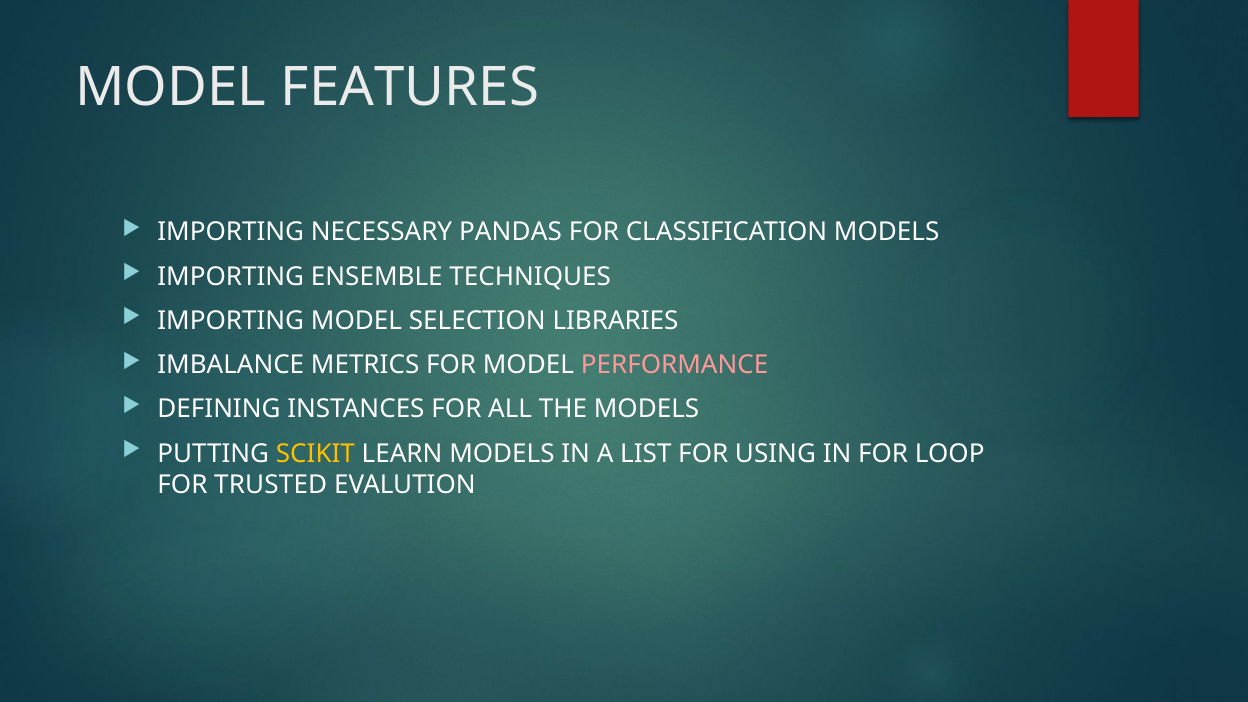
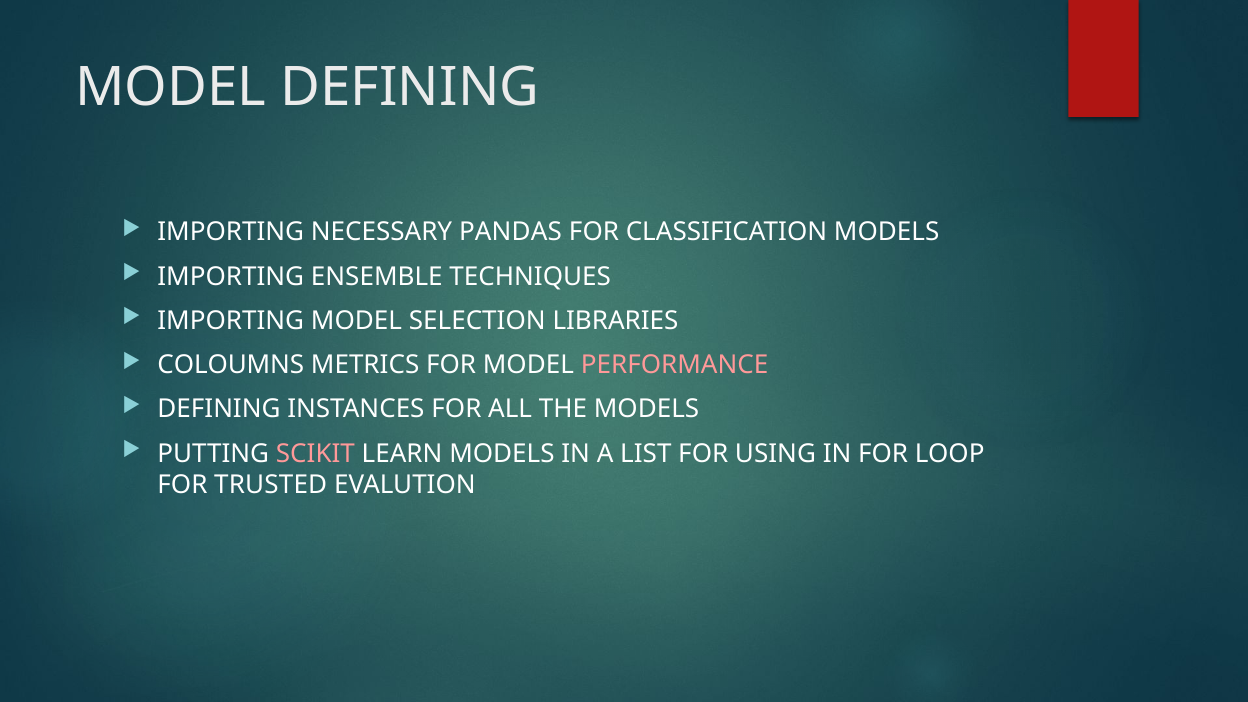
MODEL FEATURES: FEATURES -> DEFINING (410, 88)
IMBALANCE: IMBALANCE -> COLOUMNS (231, 365)
SCIKIT colour: yellow -> pink (315, 454)
